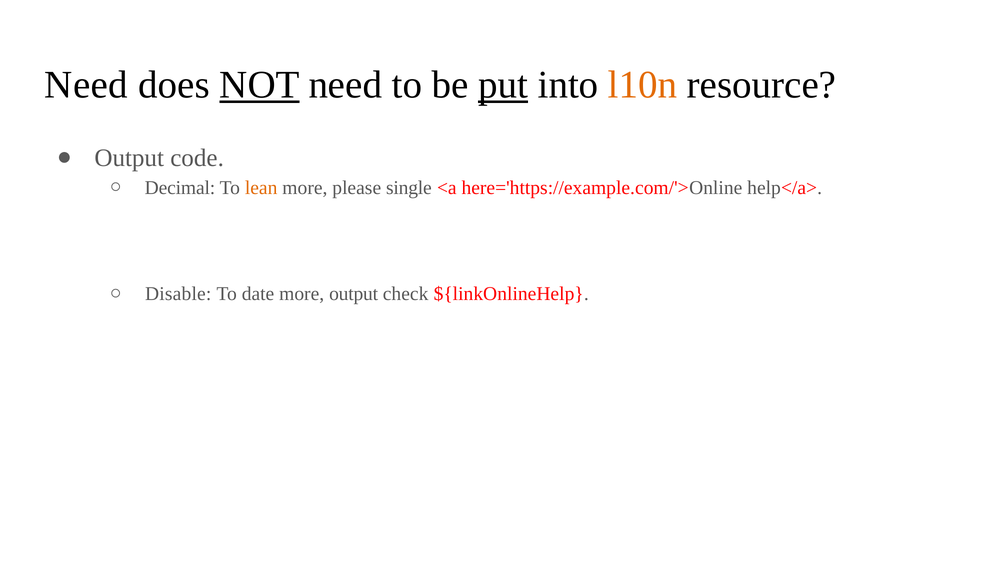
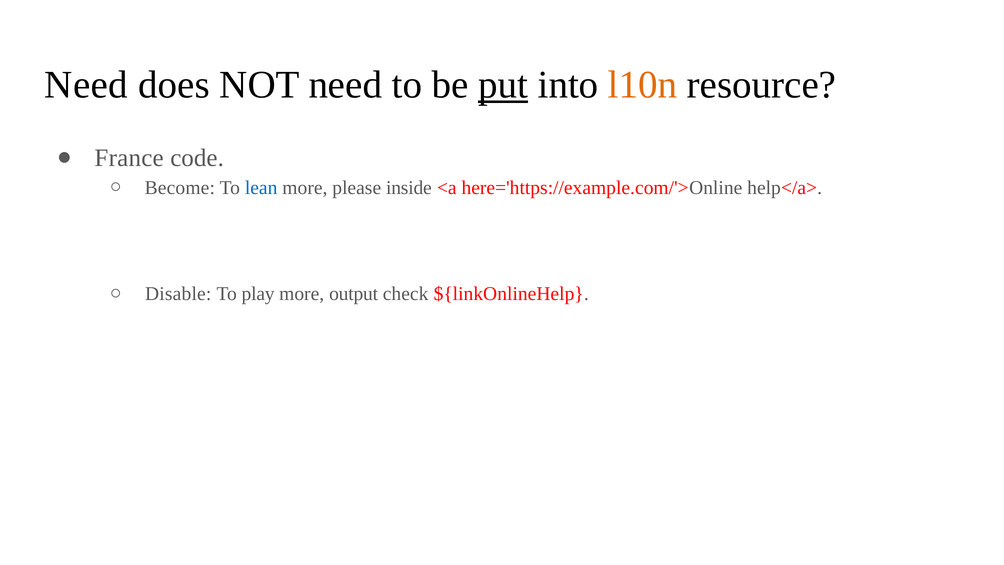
NOT underline: present -> none (259, 85)
Output: Output -> France (129, 158)
Decimal: Decimal -> Become (180, 188)
lean colour: orange -> blue (261, 188)
single: single -> inside (409, 188)
date: date -> play (258, 294)
